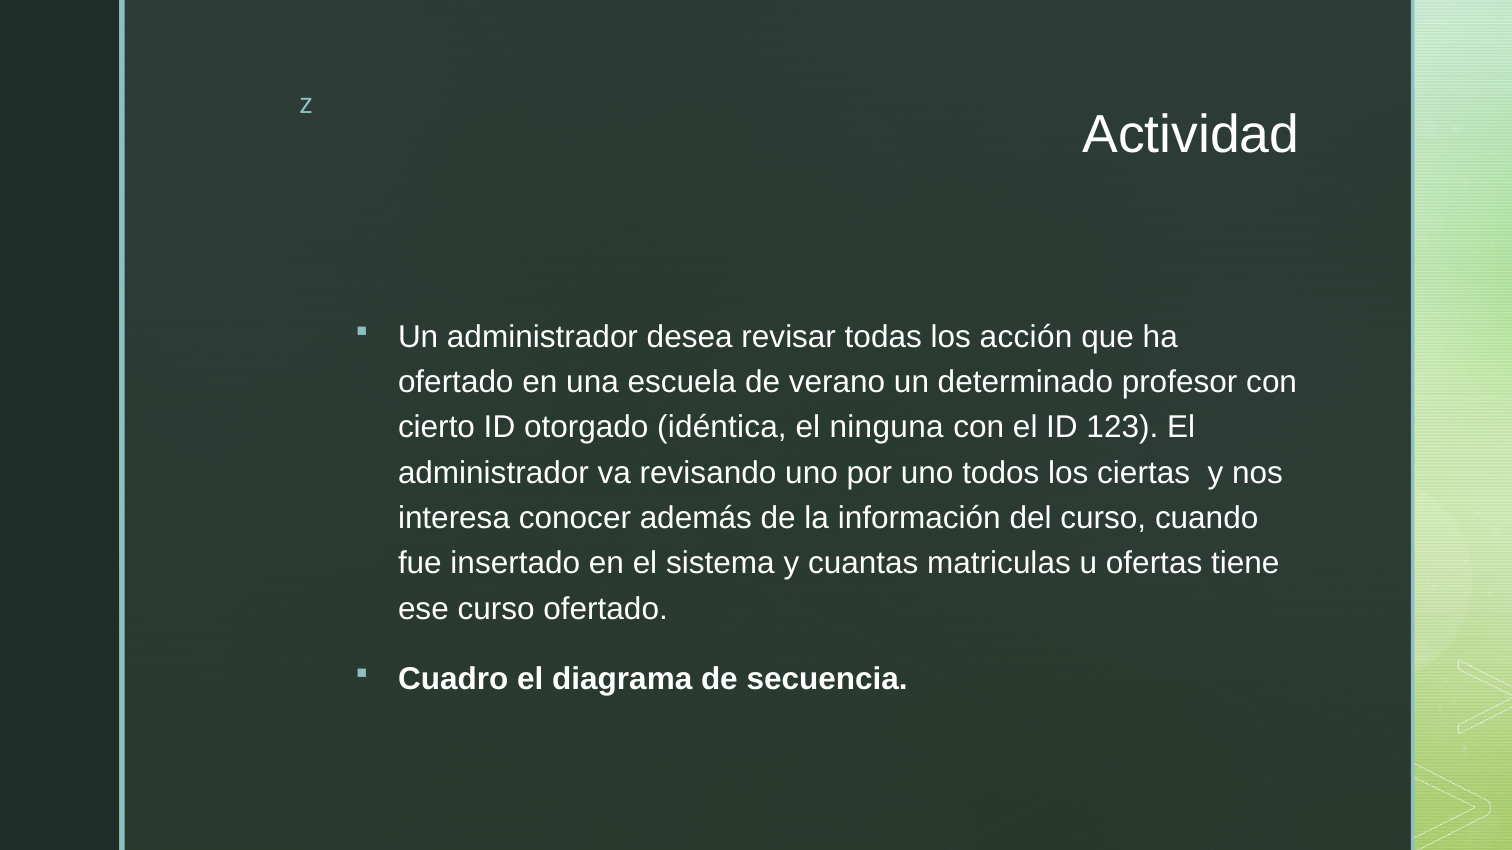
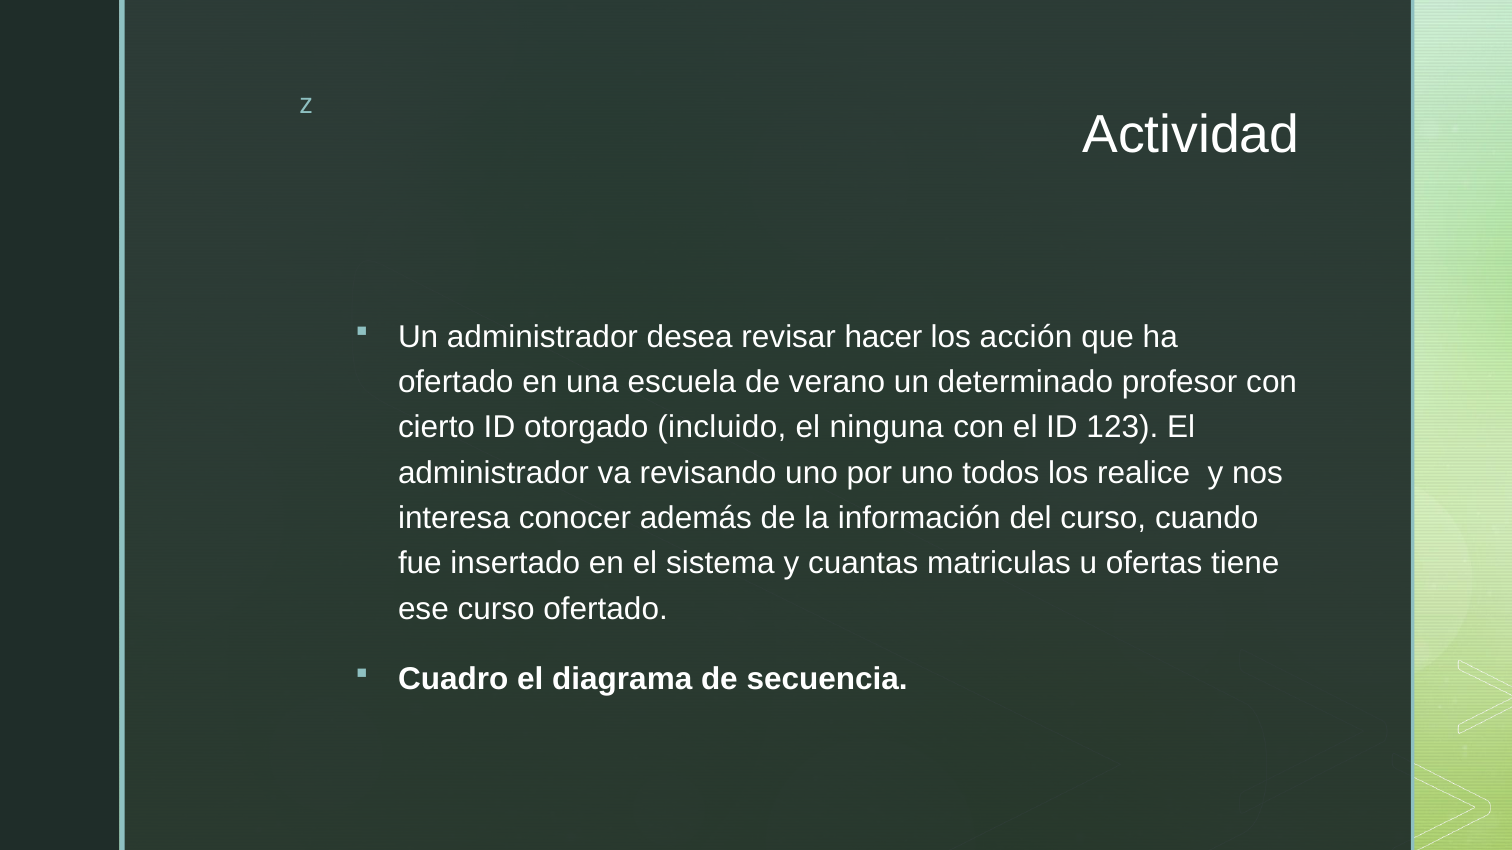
todas: todas -> hacer (883, 337)
idéntica: idéntica -> incluido (722, 428)
ciertas: ciertas -> realice (1144, 473)
